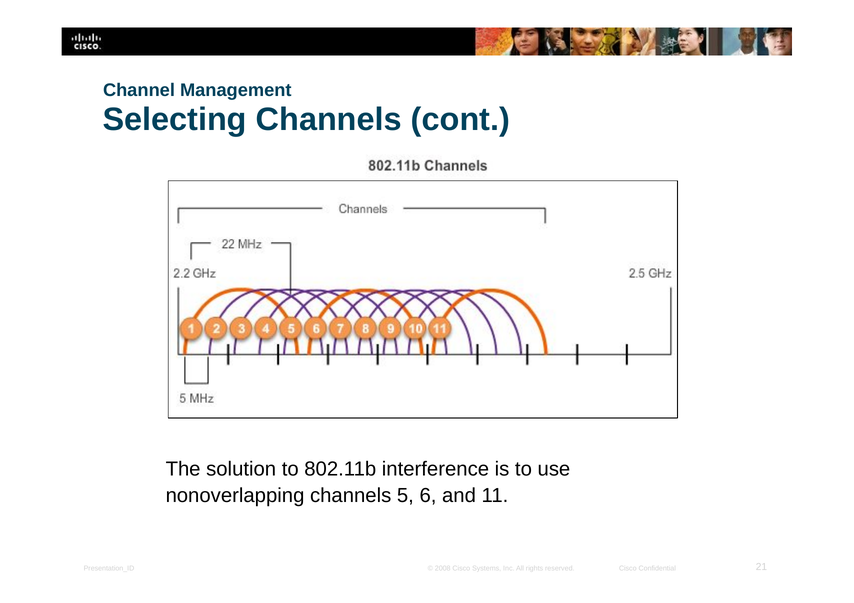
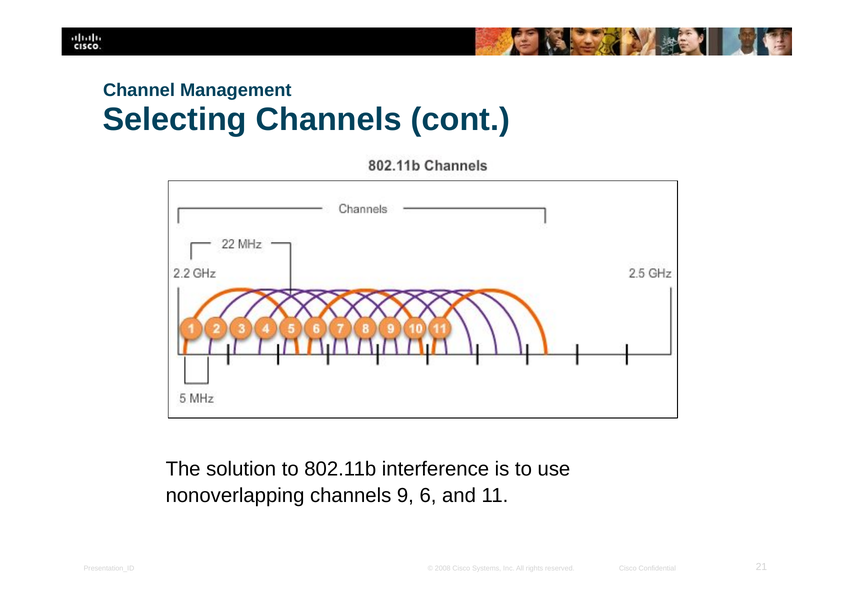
5: 5 -> 9 (405, 496)
